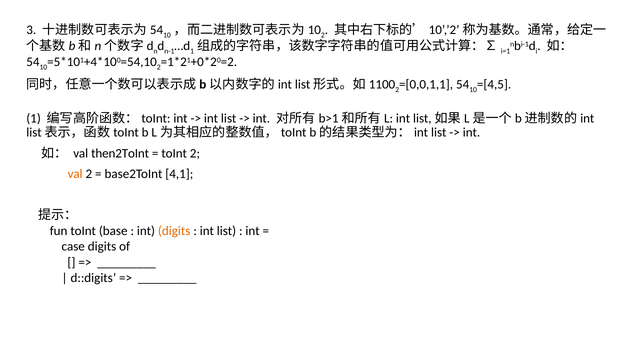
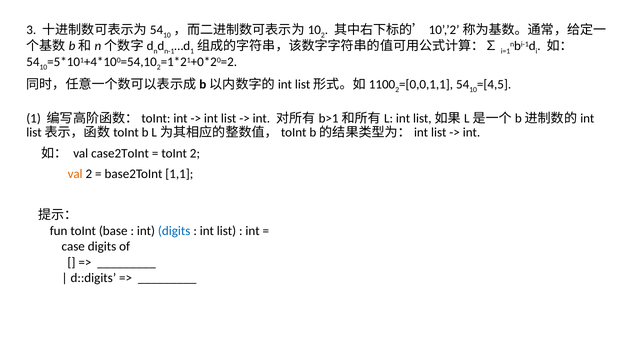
then2ToInt: then2ToInt -> case2ToInt (120, 153)
4,1: 4,1 -> 1,1 (179, 174)
digits colour: orange -> blue (174, 231)
